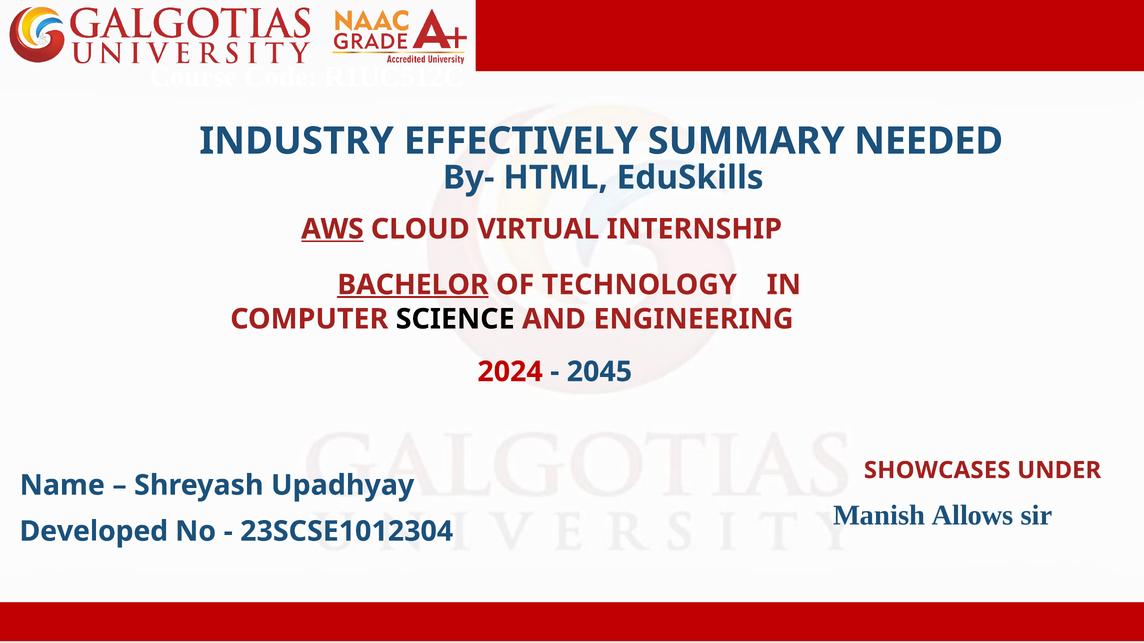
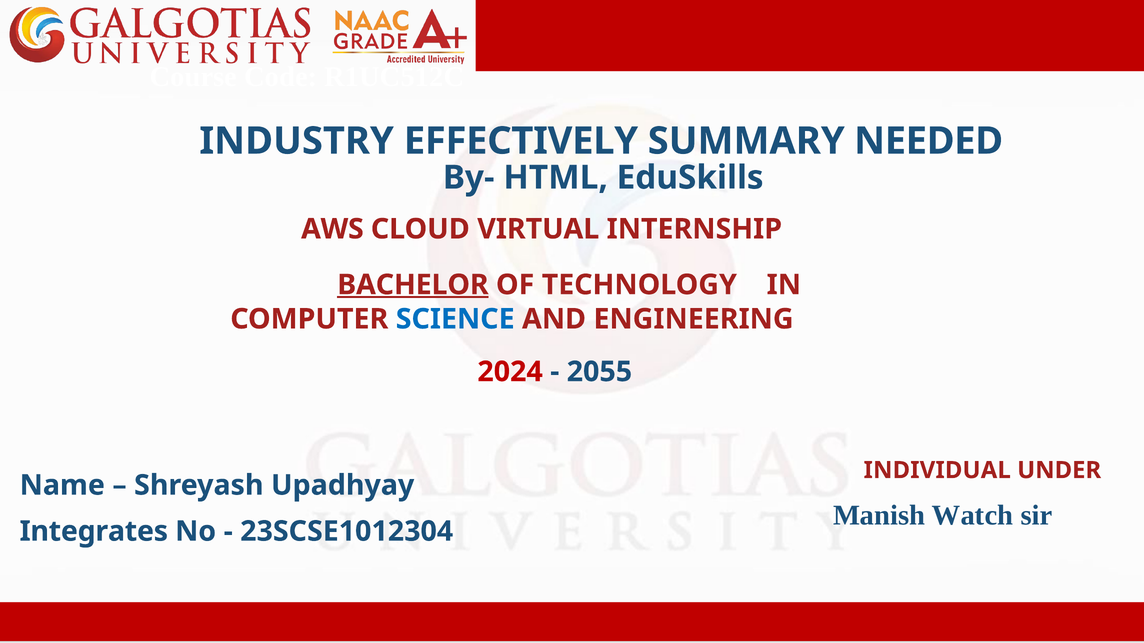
AWS underline: present -> none (332, 229)
SCIENCE colour: black -> blue (455, 319)
2045: 2045 -> 2055 (599, 372)
SHOWCASES: SHOWCASES -> INDIVIDUAL (937, 471)
Allows: Allows -> Watch (973, 516)
Developed: Developed -> Integrates (94, 532)
